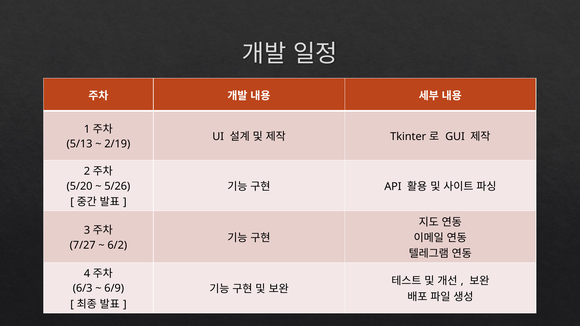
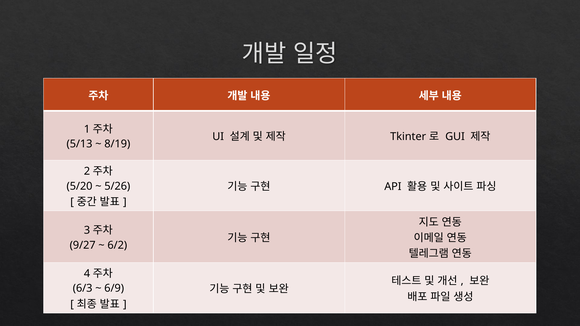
2/19: 2/19 -> 8/19 (117, 144)
7/27: 7/27 -> 9/27 (83, 245)
